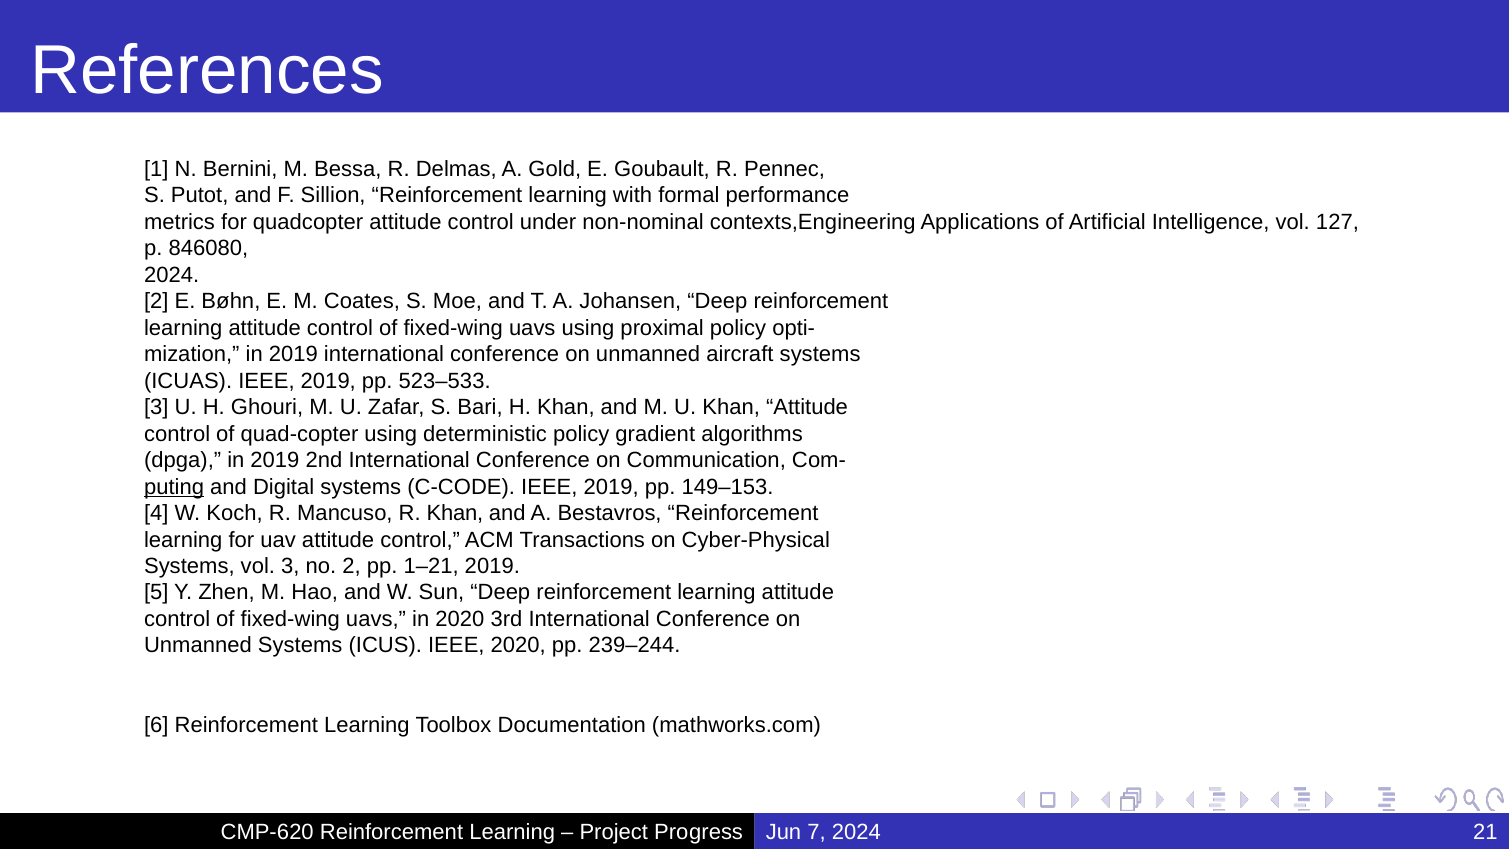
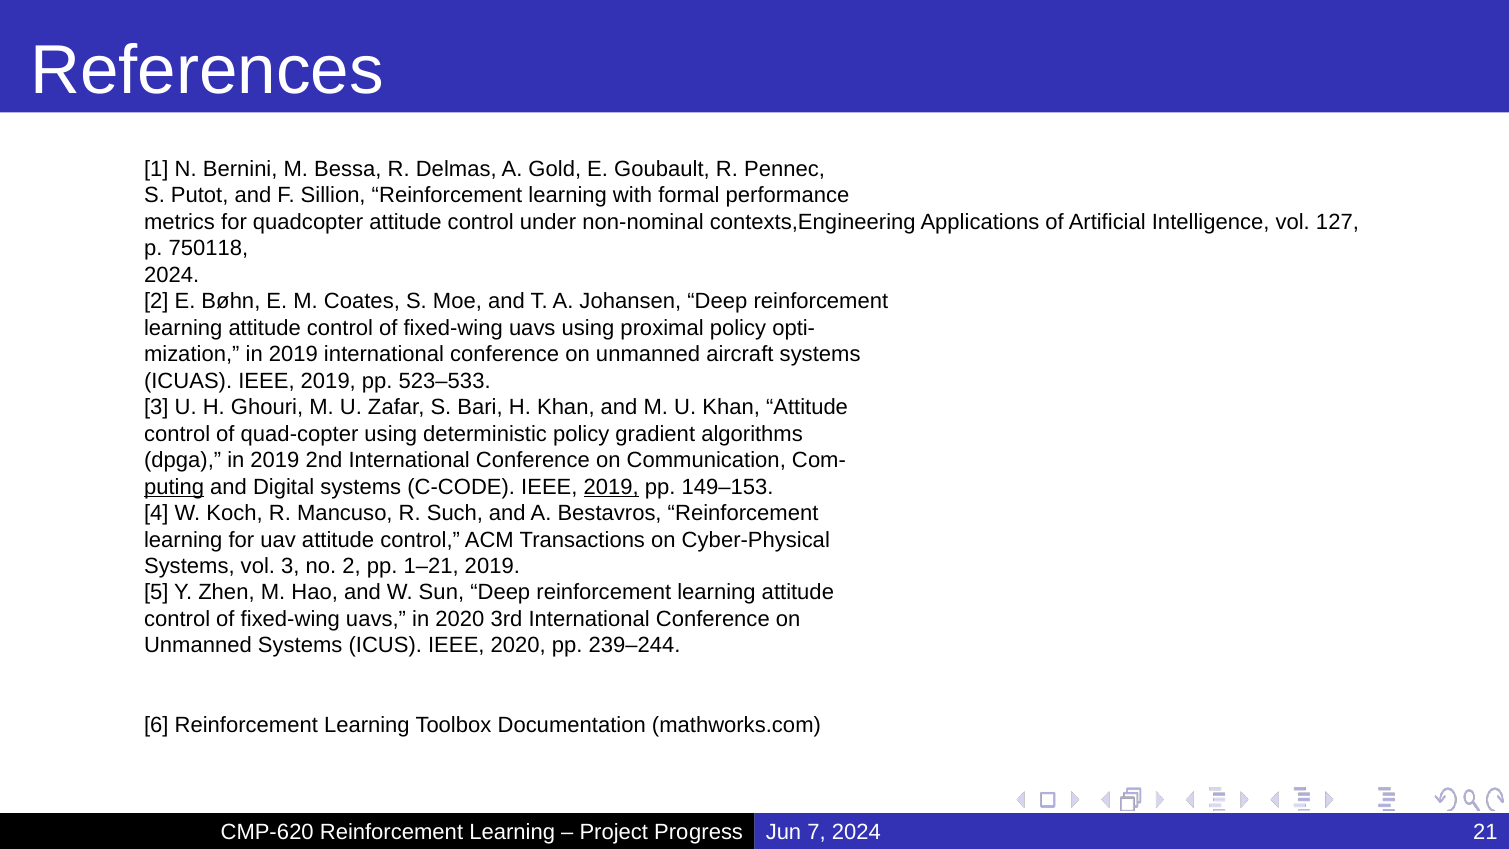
846080: 846080 -> 750118 (208, 248)
2019 underline: none -> present (611, 487)
R Khan: Khan -> Such (455, 513)
